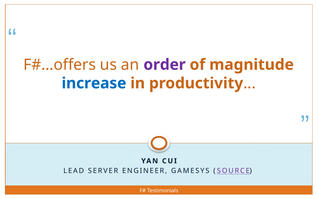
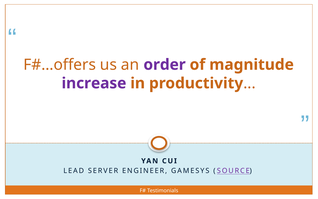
increase colour: blue -> purple (94, 83)
